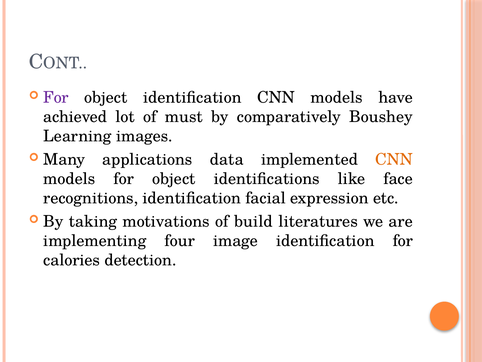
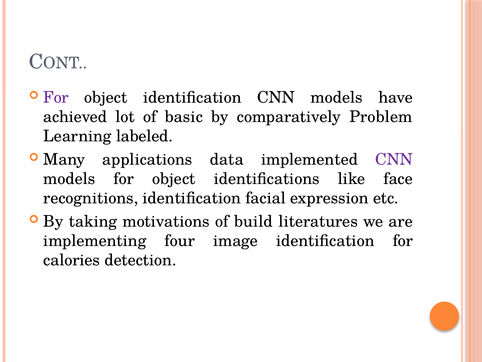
must: must -> basic (184, 117)
Boushey: Boushey -> Problem (381, 117)
images: images -> labeled (144, 136)
CNN colour: orange -> purple (394, 159)
